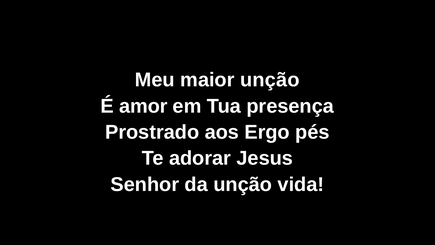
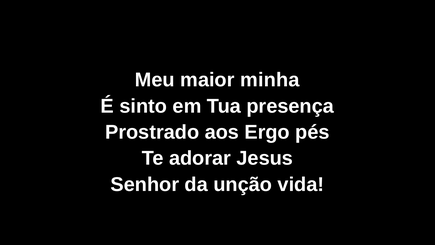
maior unção: unção -> minha (270, 80)
amor: amor -> sinto (143, 106)
